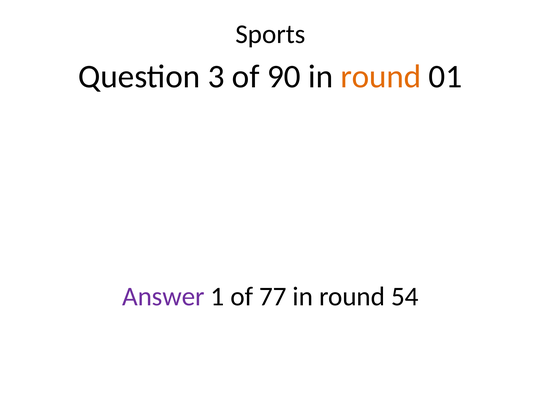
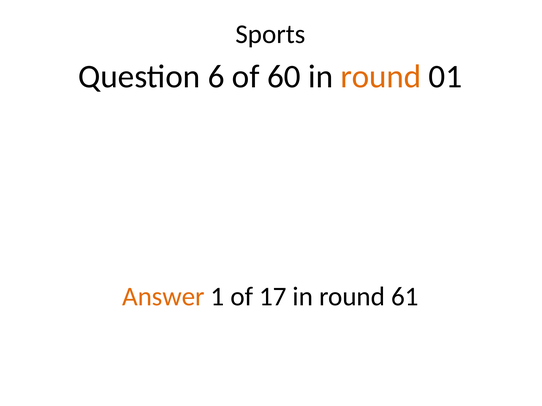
3: 3 -> 6 (216, 77)
90: 90 -> 60 (284, 77)
Answer colour: purple -> orange (163, 297)
77: 77 -> 17 (273, 297)
54: 54 -> 61 (405, 297)
